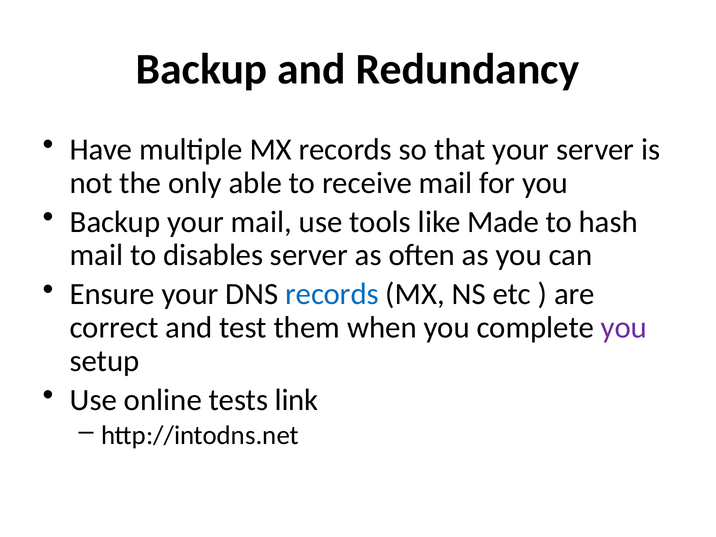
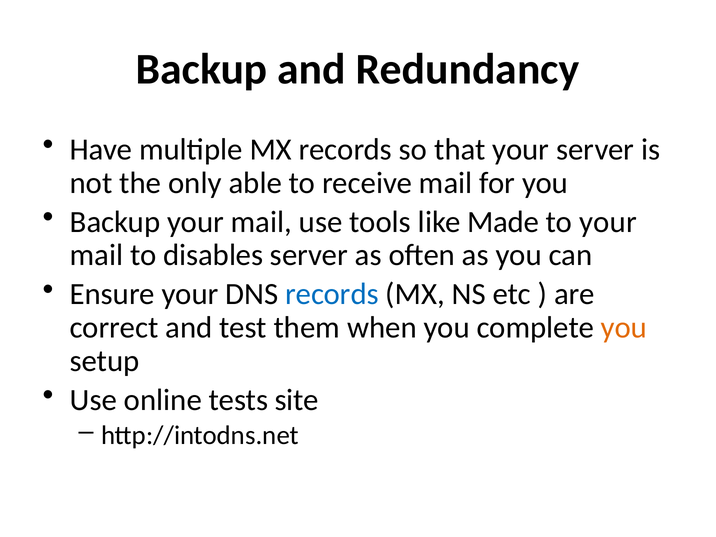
to hash: hash -> your (608, 222)
you colour: purple -> orange (624, 328)
link: link -> site (297, 400)
